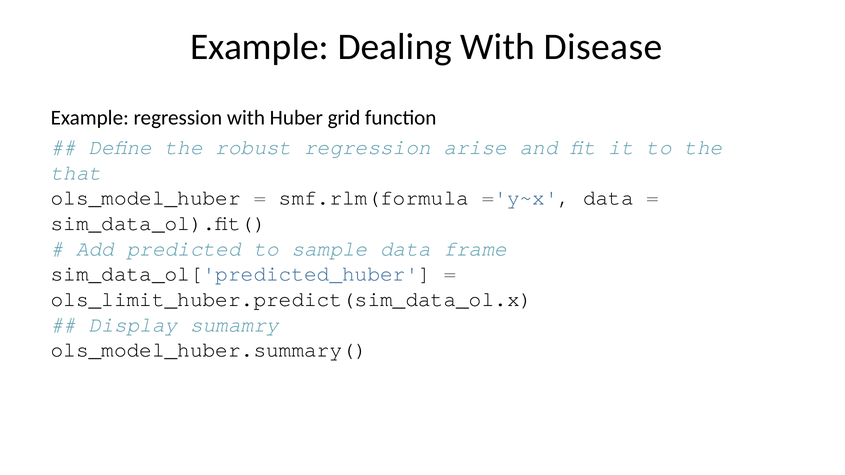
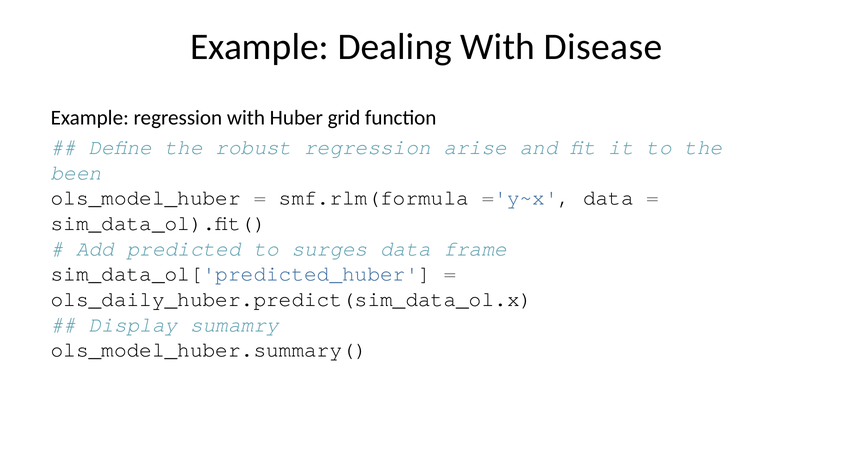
that: that -> been (76, 173)
sample: sample -> surges (330, 249)
ols_limit_huber.predict(sim_data_ol.x: ols_limit_huber.predict(sim_data_ol.x -> ols_daily_huber.predict(sim_data_ol.x (292, 300)
